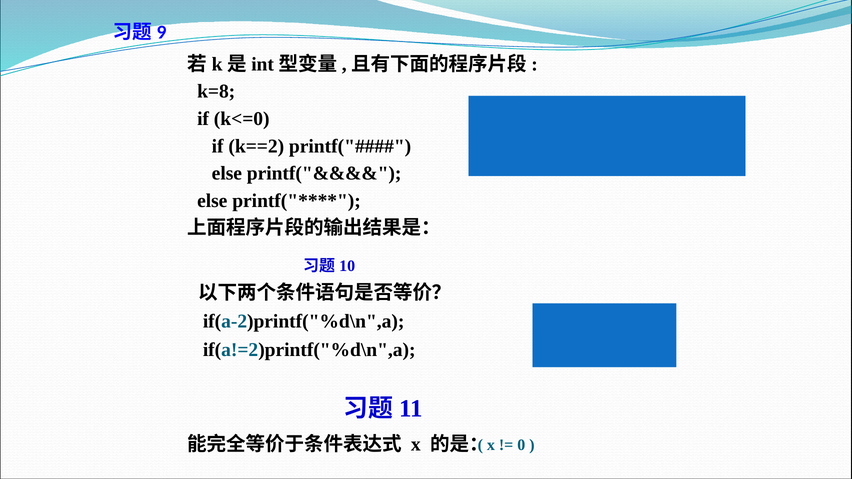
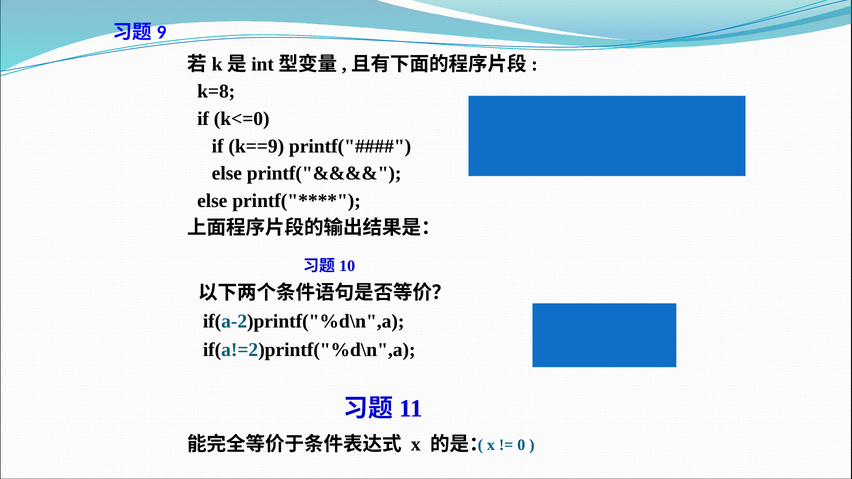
k==2: k==2 -> k==9 (256, 146)
